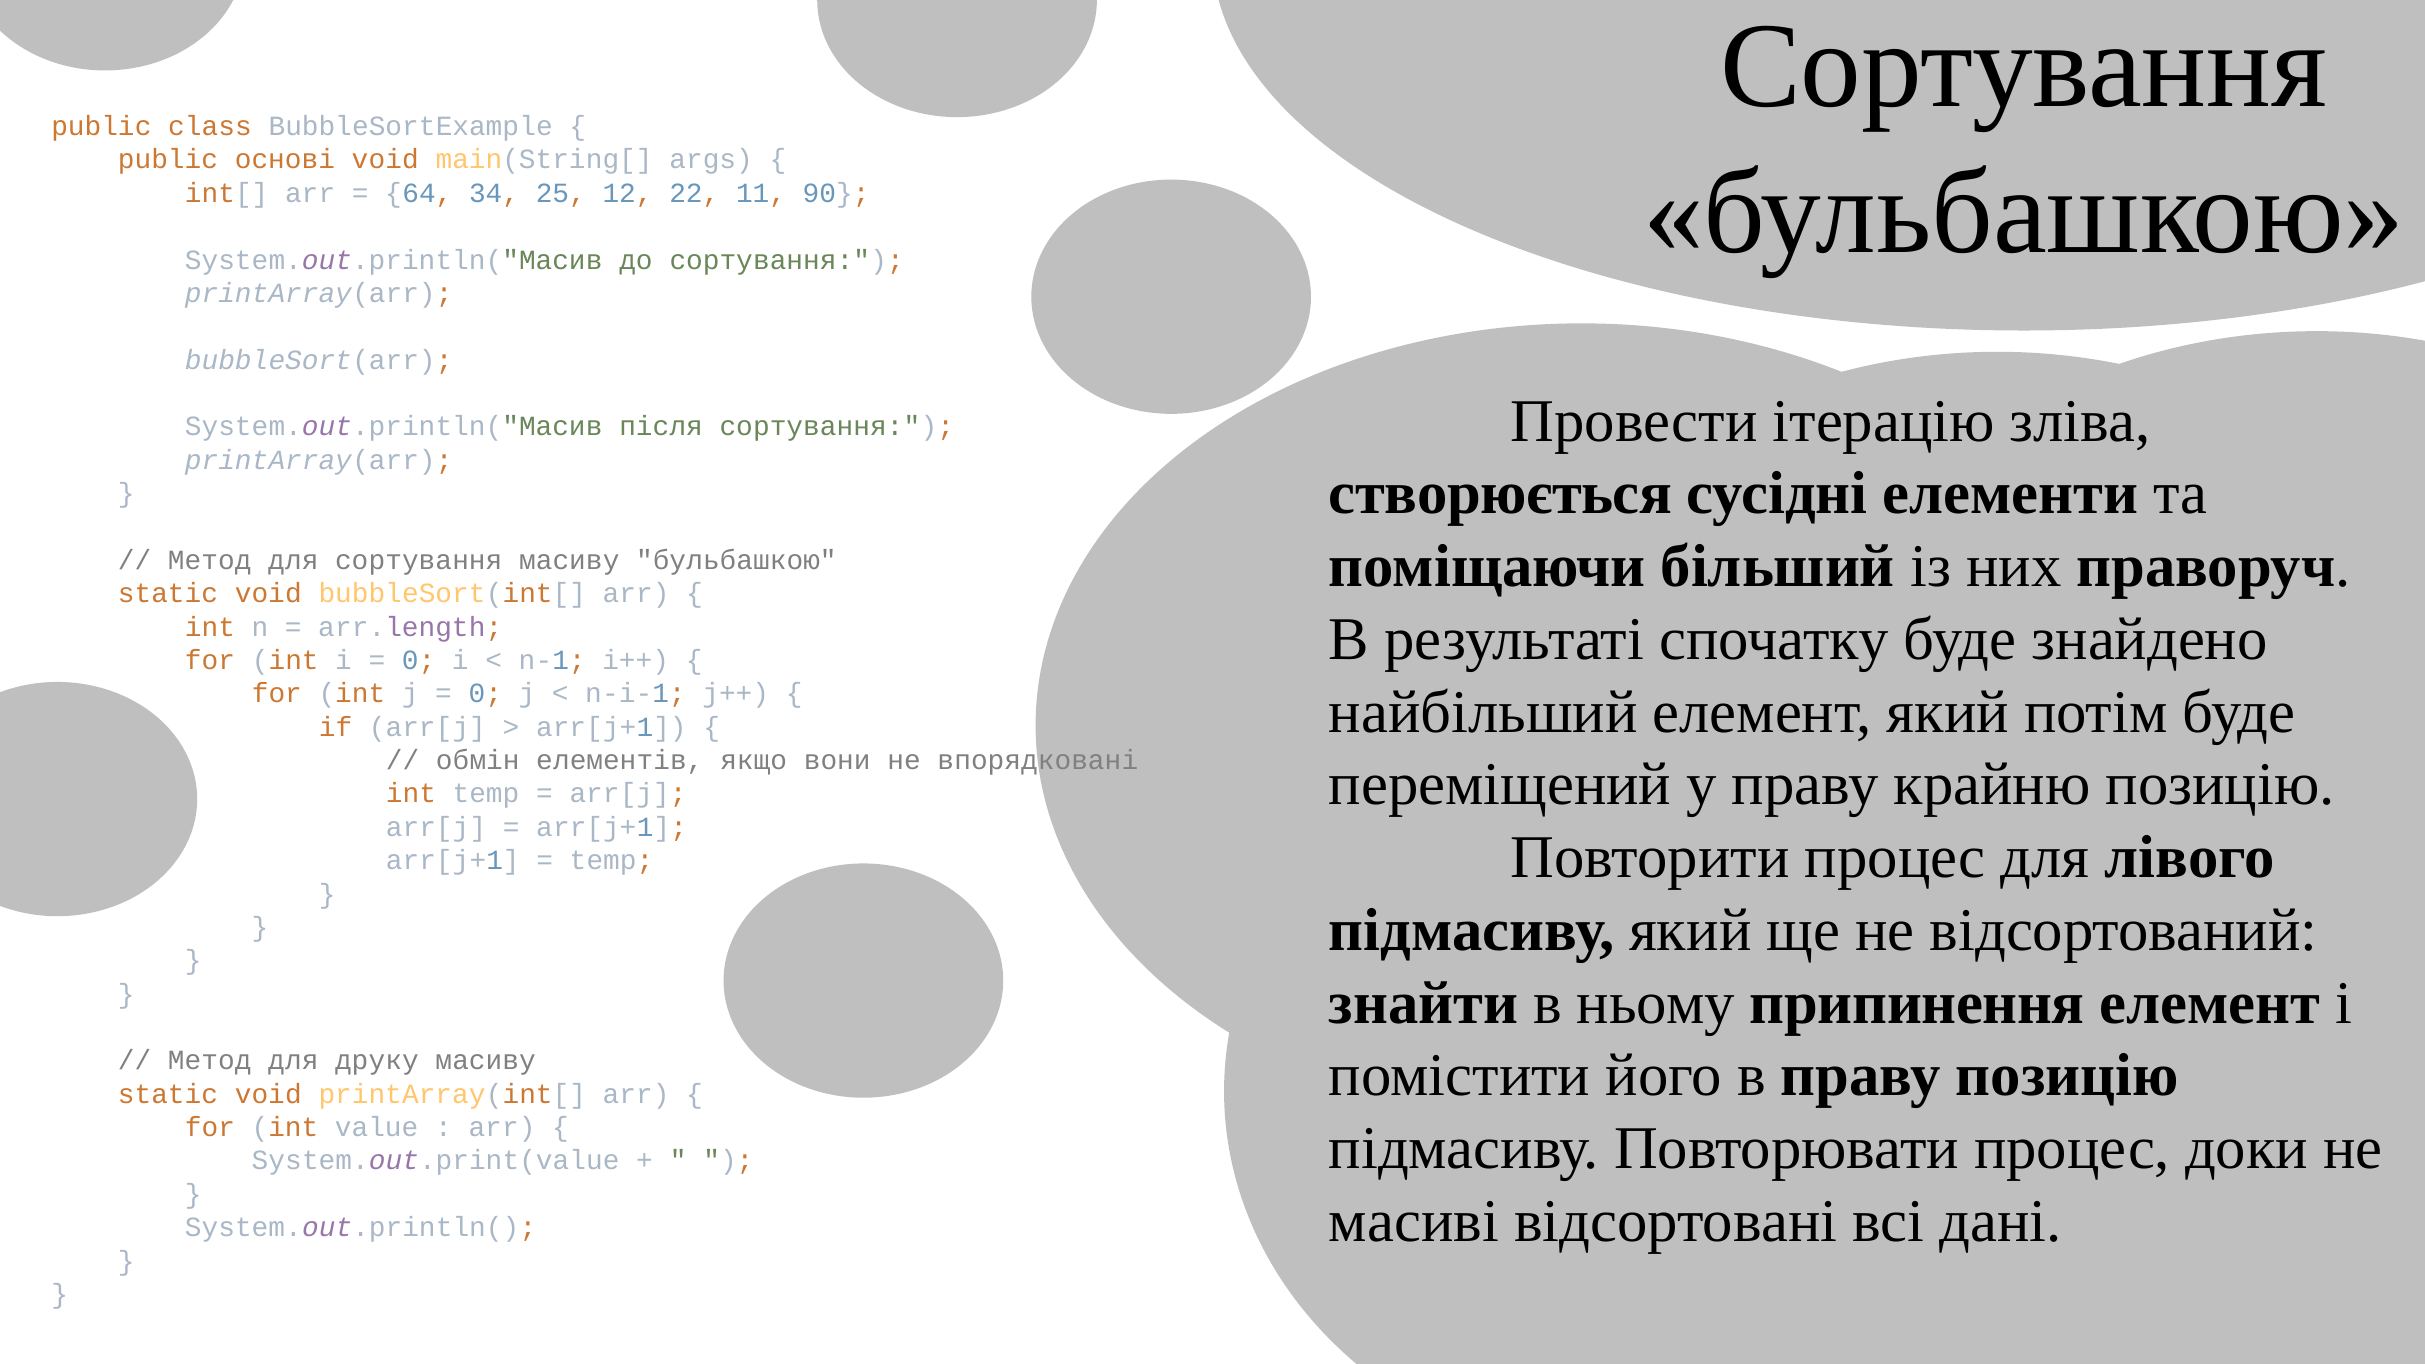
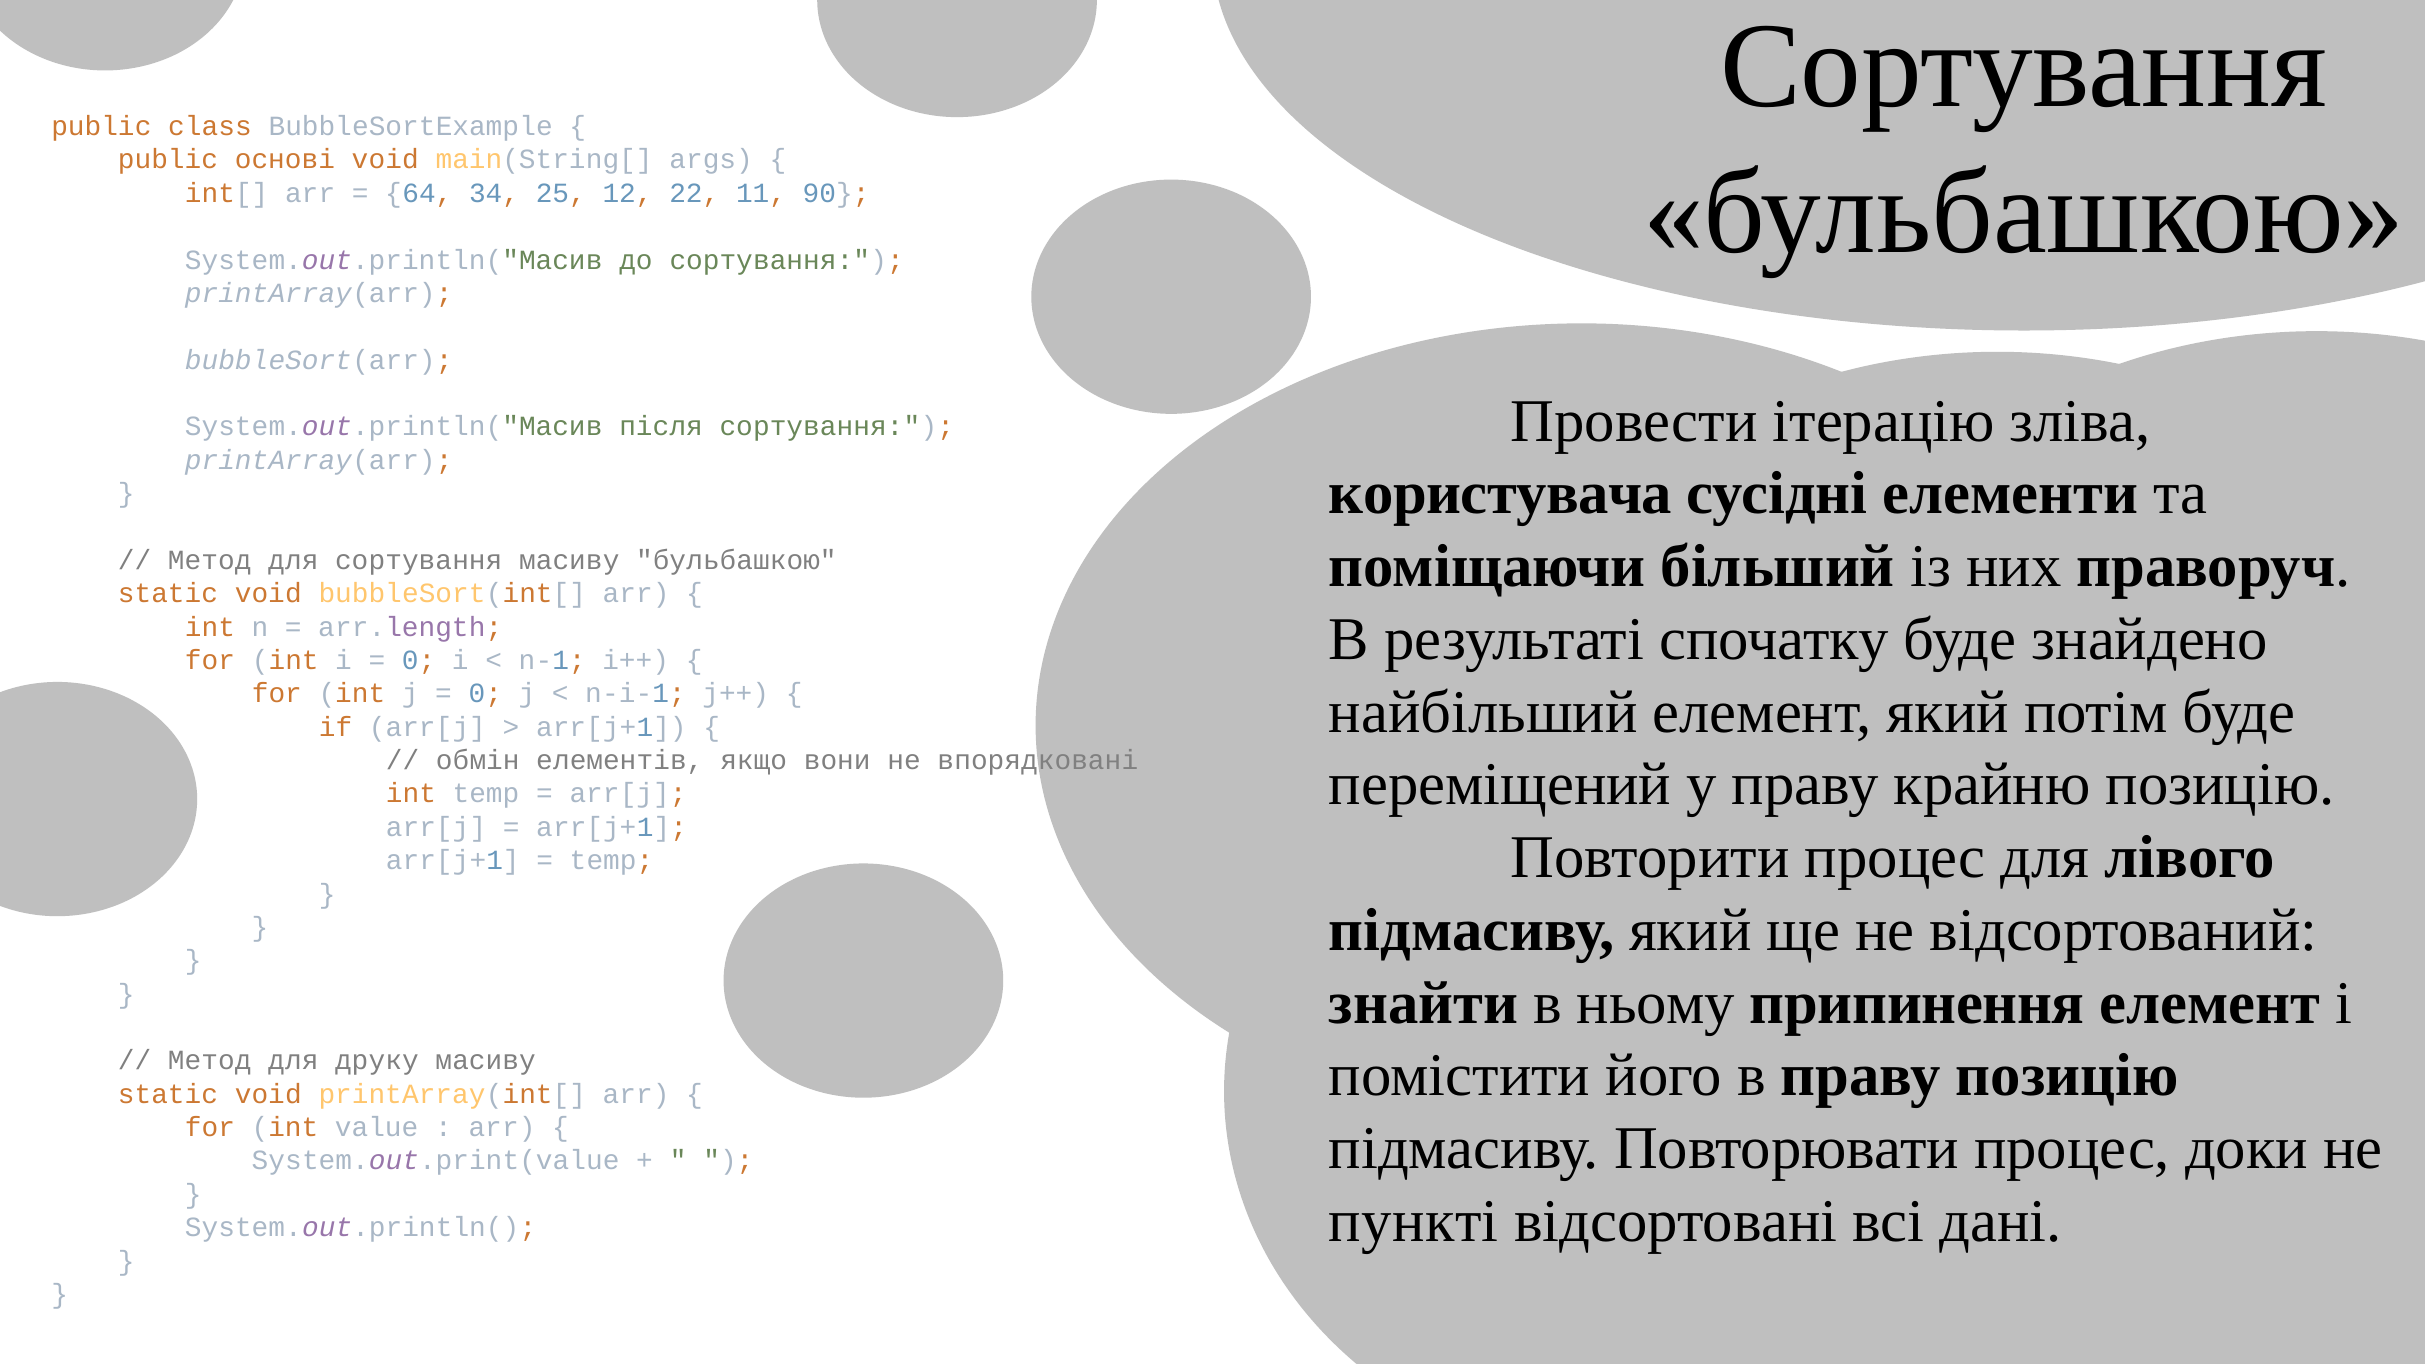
створюється: створюється -> користувача (1501, 494)
масиві: масиві -> пункті (1414, 1221)
